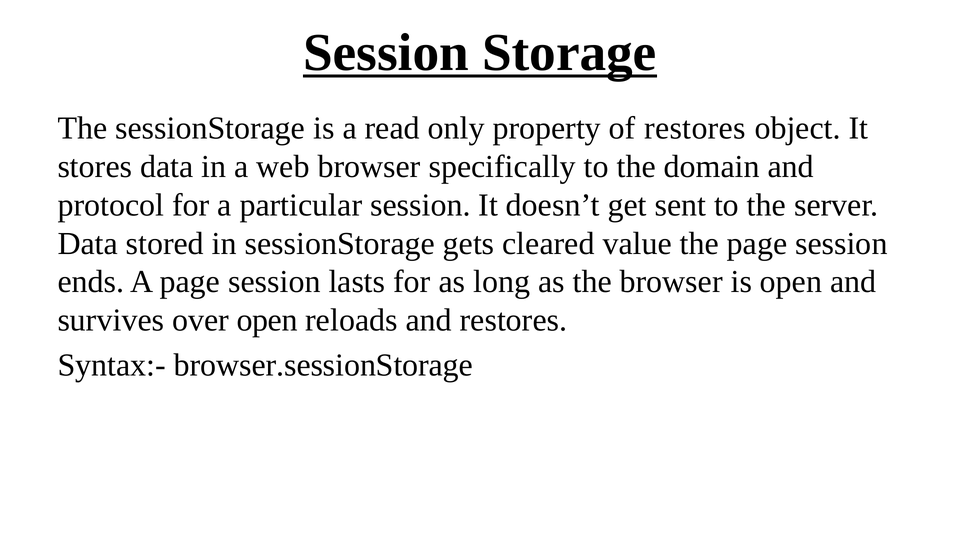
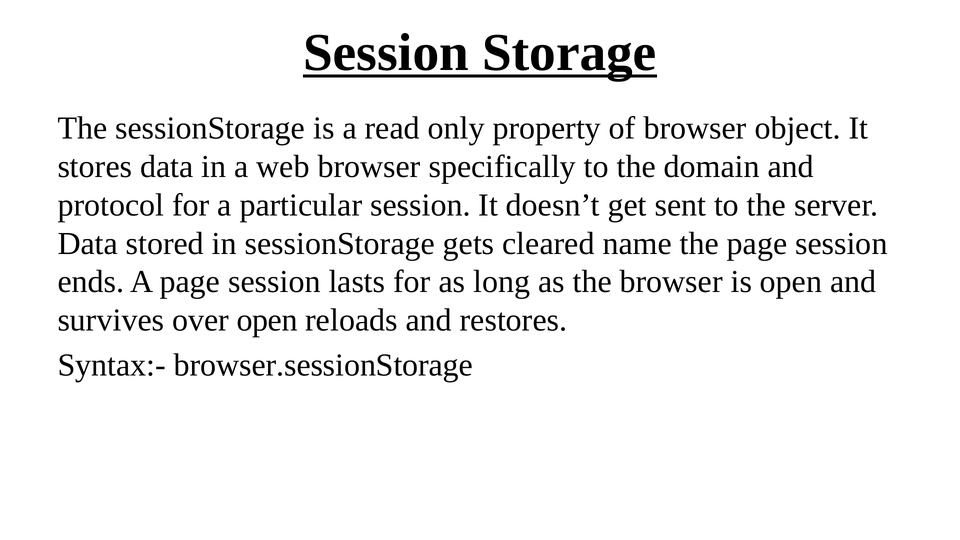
of restores: restores -> browser (695, 128)
value: value -> name (637, 243)
